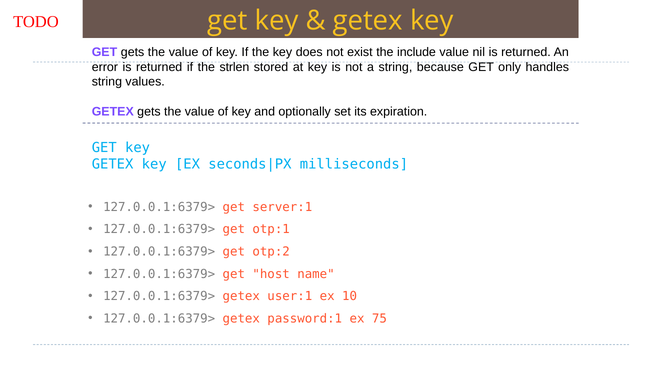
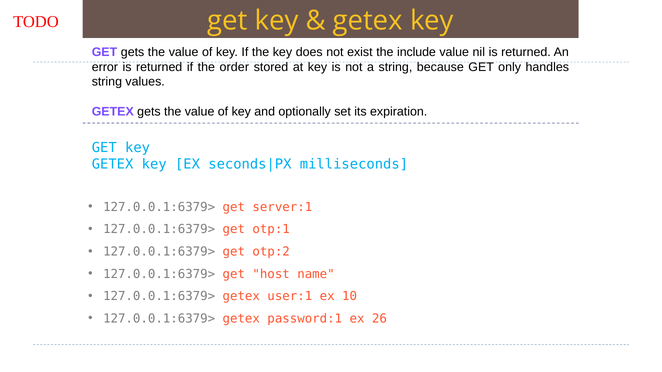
strlen: strlen -> order (234, 67)
75: 75 -> 26 (379, 319)
